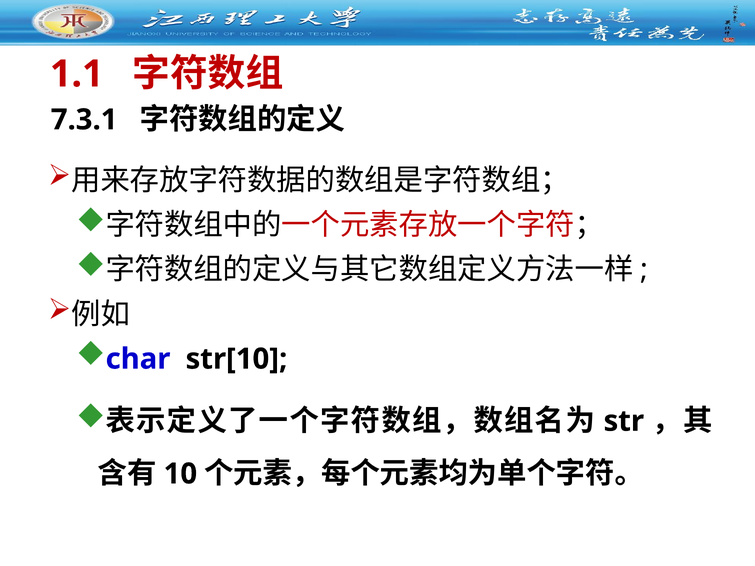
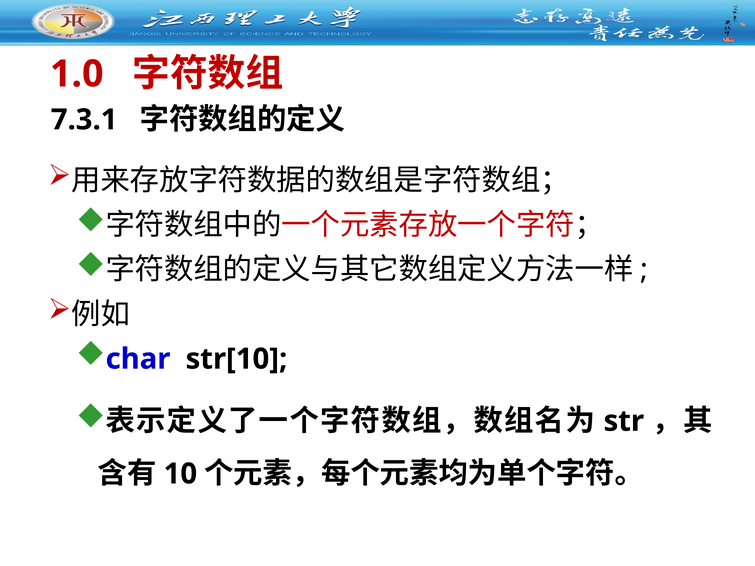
1.1: 1.1 -> 1.0 (77, 74)
